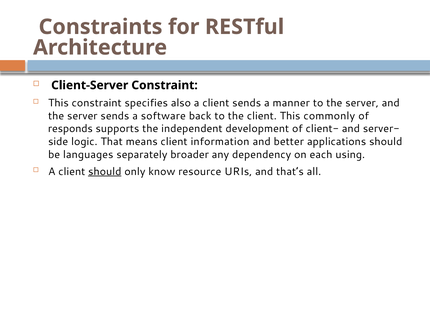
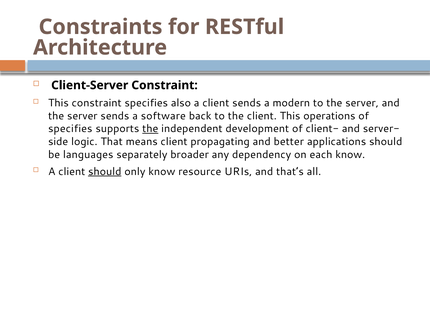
manner: manner -> modern (291, 103)
commonly: commonly -> operations (329, 116)
responds: responds -> specifies (70, 129)
the underline: none -> present (150, 129)
information: information -> propagating (220, 142)
each using: using -> know (350, 155)
